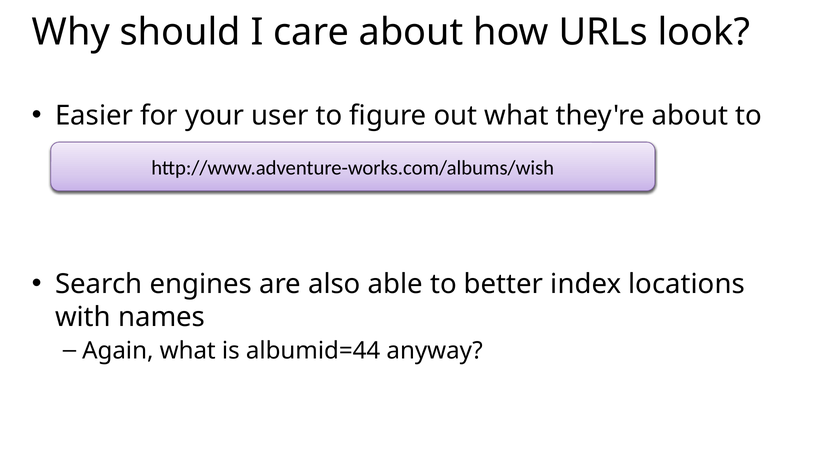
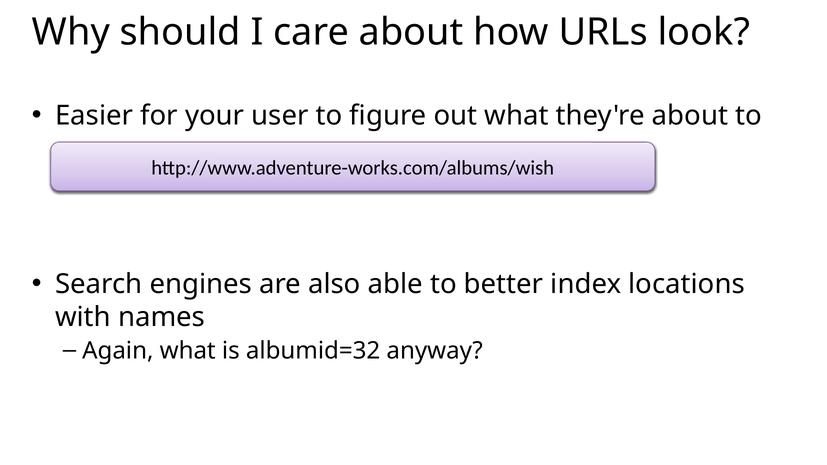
albumid=44: albumid=44 -> albumid=32 (313, 351)
